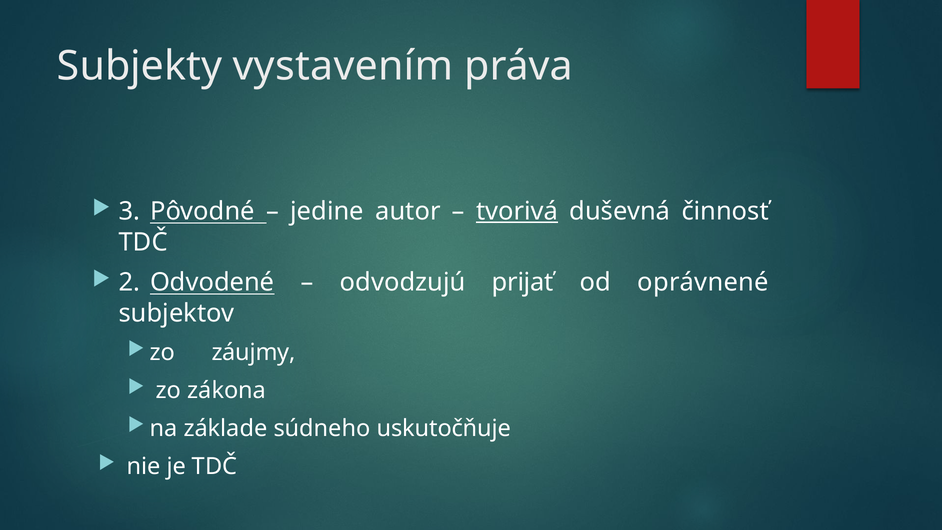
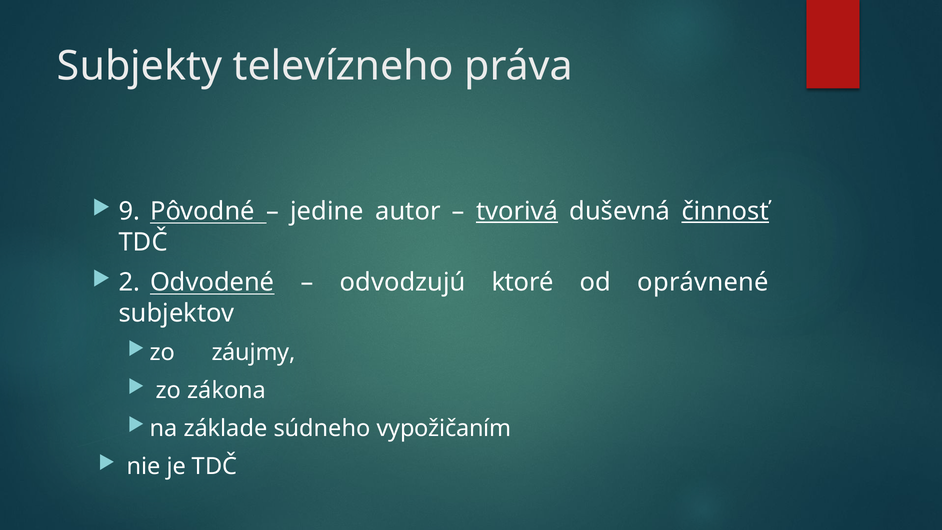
vystavením: vystavením -> televízneho (343, 66)
3: 3 -> 9 (130, 211)
činnosť underline: none -> present (725, 211)
prijať: prijať -> ktoré (523, 282)
uskutočňuje: uskutočňuje -> vypožičaním (444, 428)
